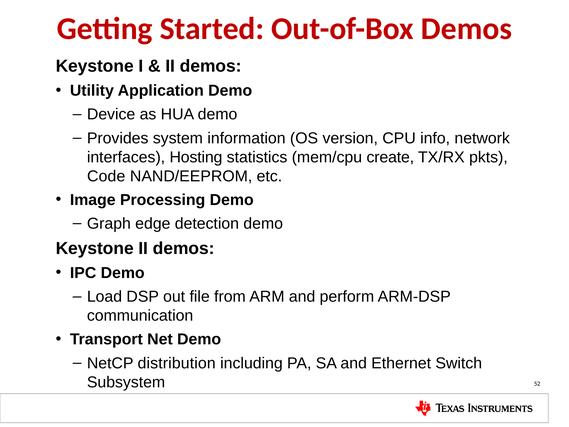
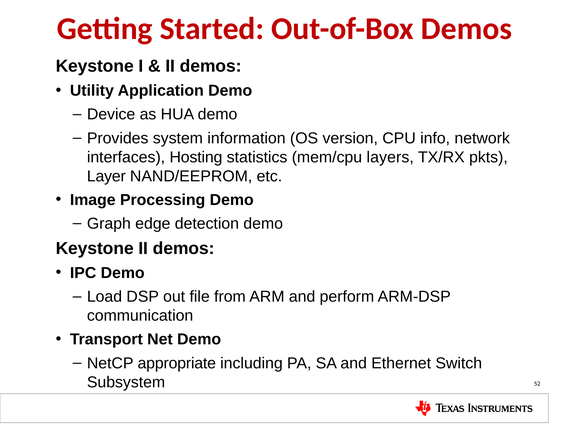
create: create -> layers (390, 157)
Code: Code -> Layer (106, 176)
distribution: distribution -> appropriate (177, 363)
